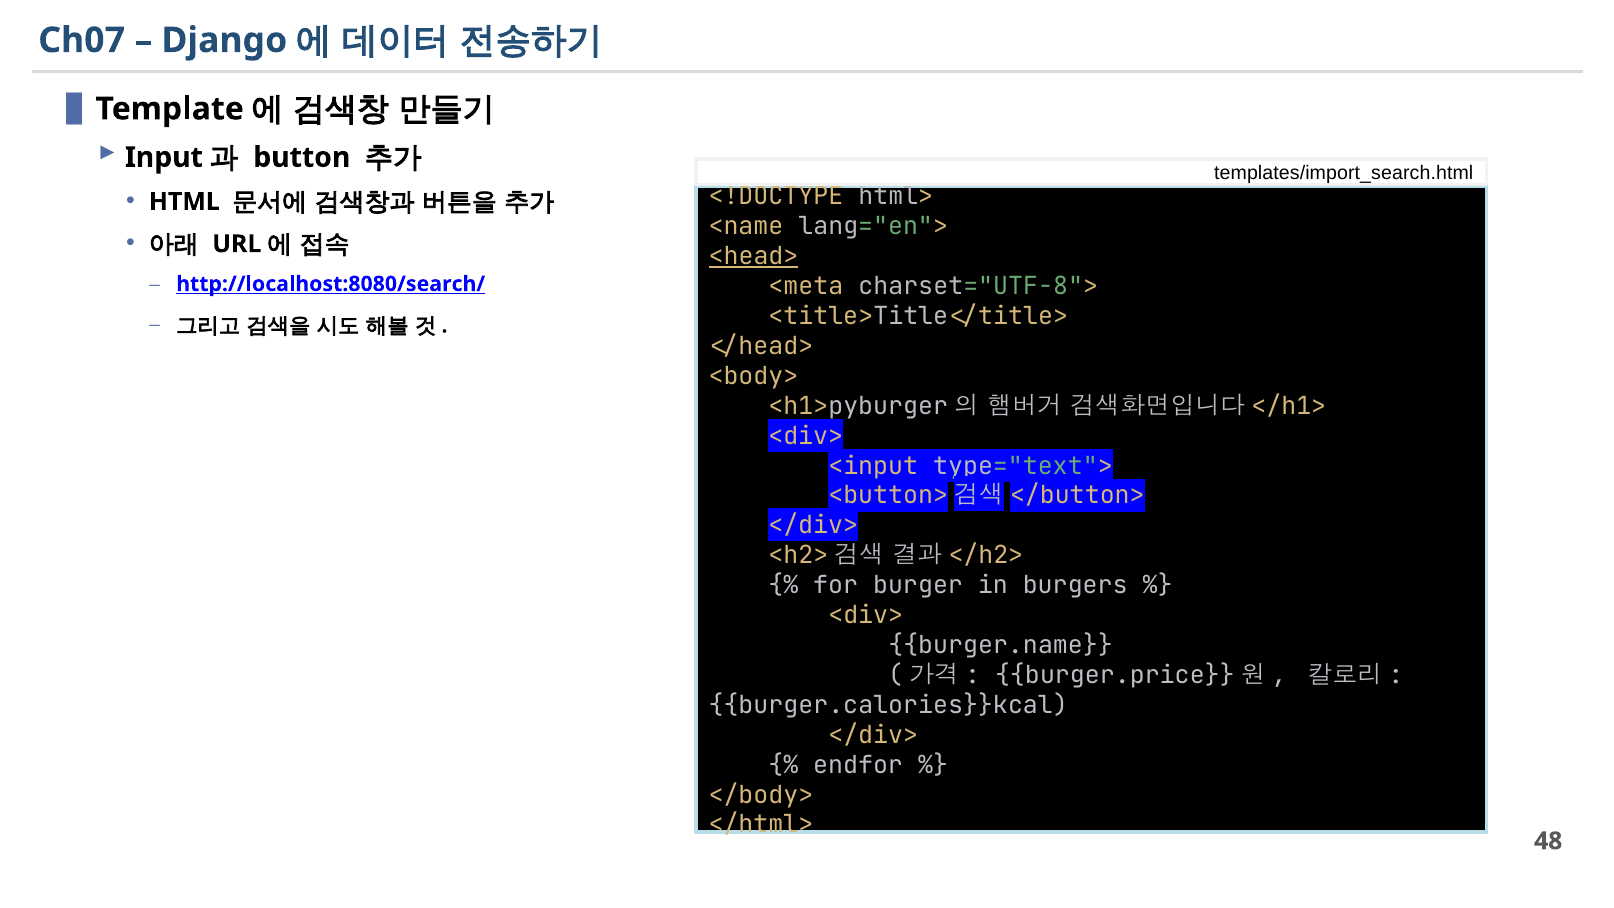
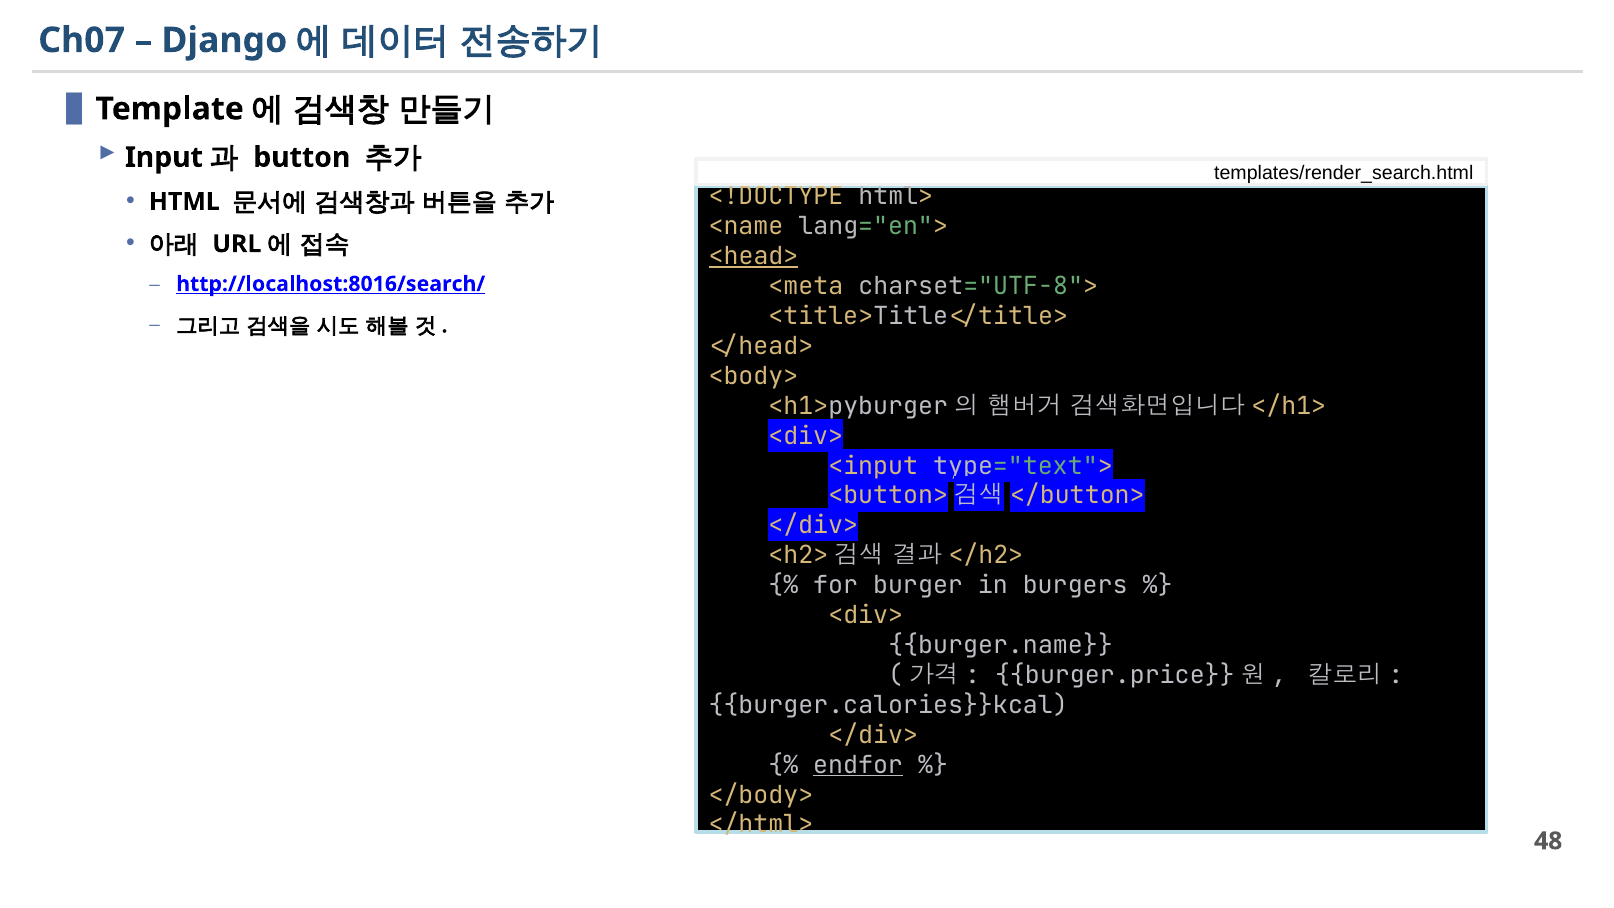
templates/import_search.html: templates/import_search.html -> templates/render_search.html (1344, 173)
http://localhost:8080/search/: http://localhost:8080/search/ -> http://localhost:8016/search/ (331, 284)
endfor underline: none -> present (858, 765)
